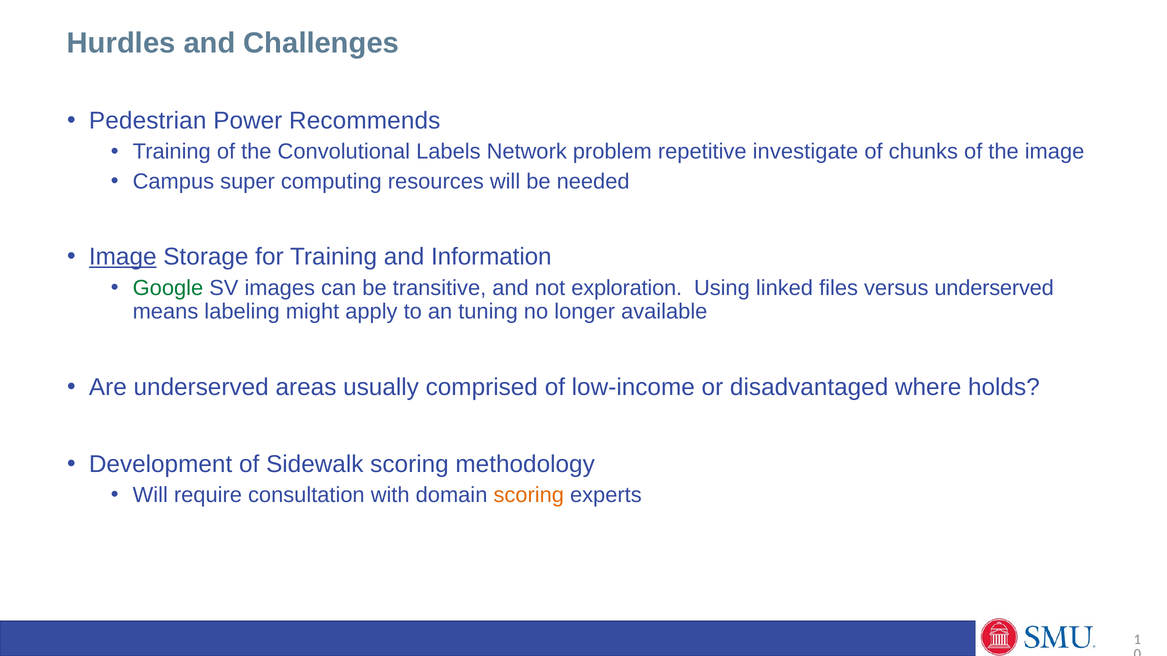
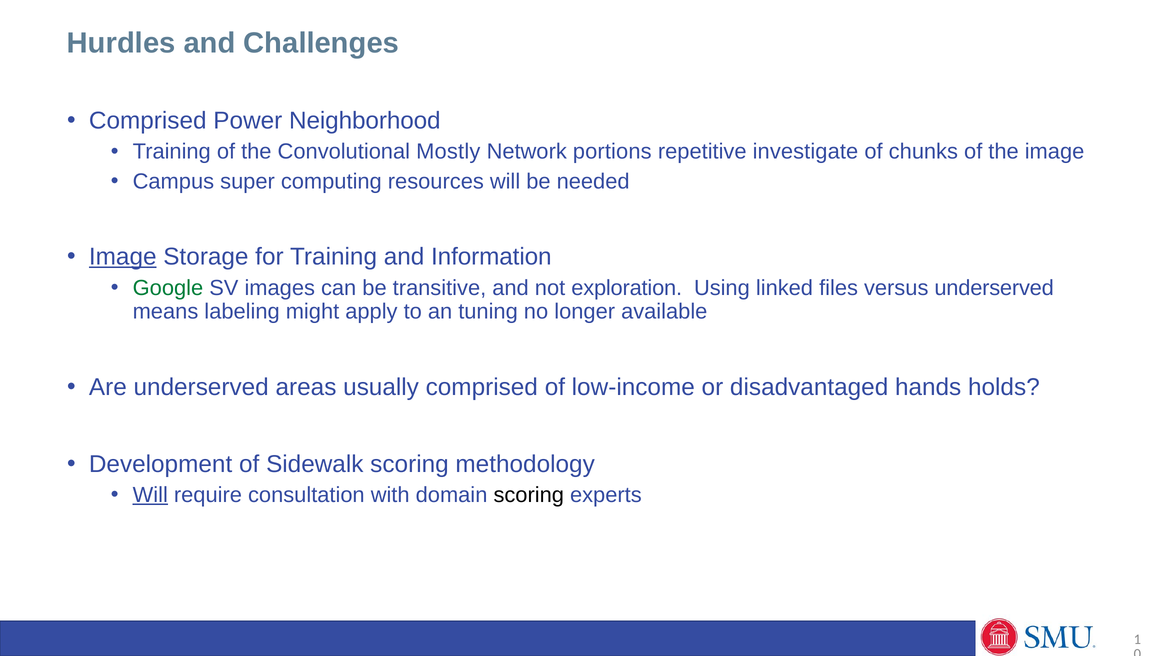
Pedestrian: Pedestrian -> Comprised (148, 121)
Recommends: Recommends -> Neighborhood (365, 121)
Labels: Labels -> Mostly (448, 152)
problem: problem -> portions (612, 152)
where: where -> hands (928, 387)
Will underline: none -> present (150, 495)
scoring colour: orange -> black (529, 495)
